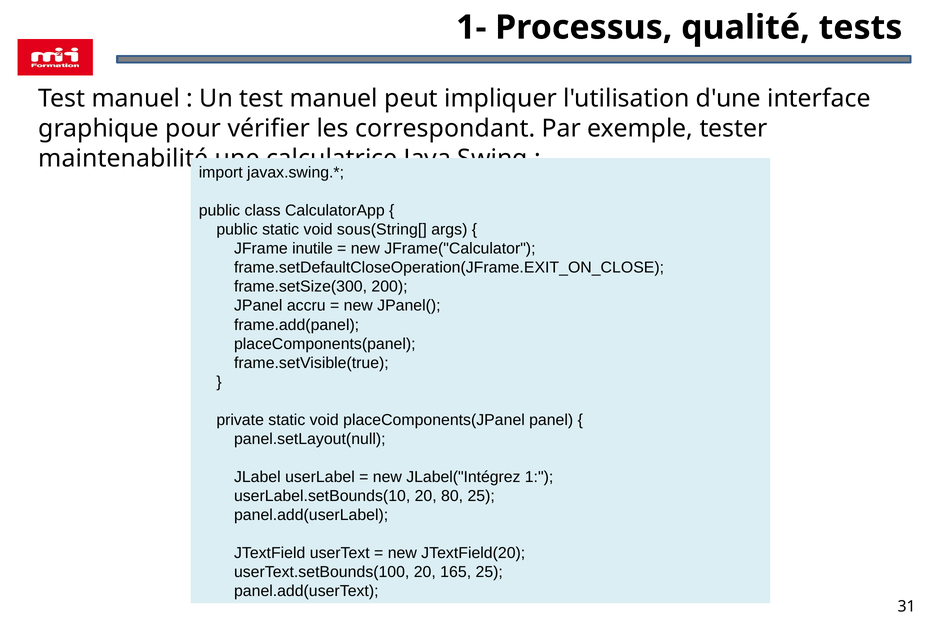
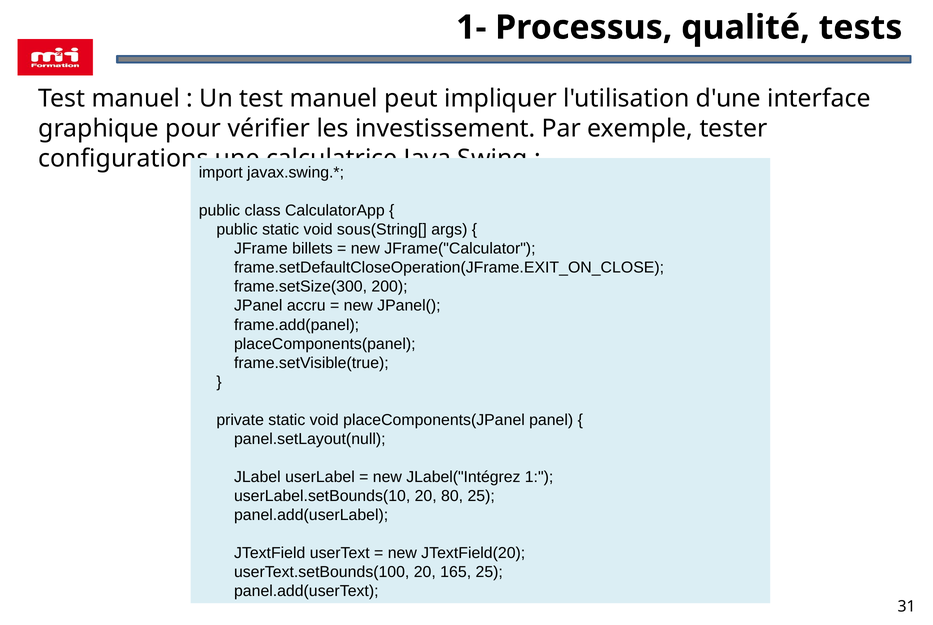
correspondant: correspondant -> investissement (445, 129)
maintenabilité: maintenabilité -> configurations (123, 158)
inutile: inutile -> billets (312, 249)
